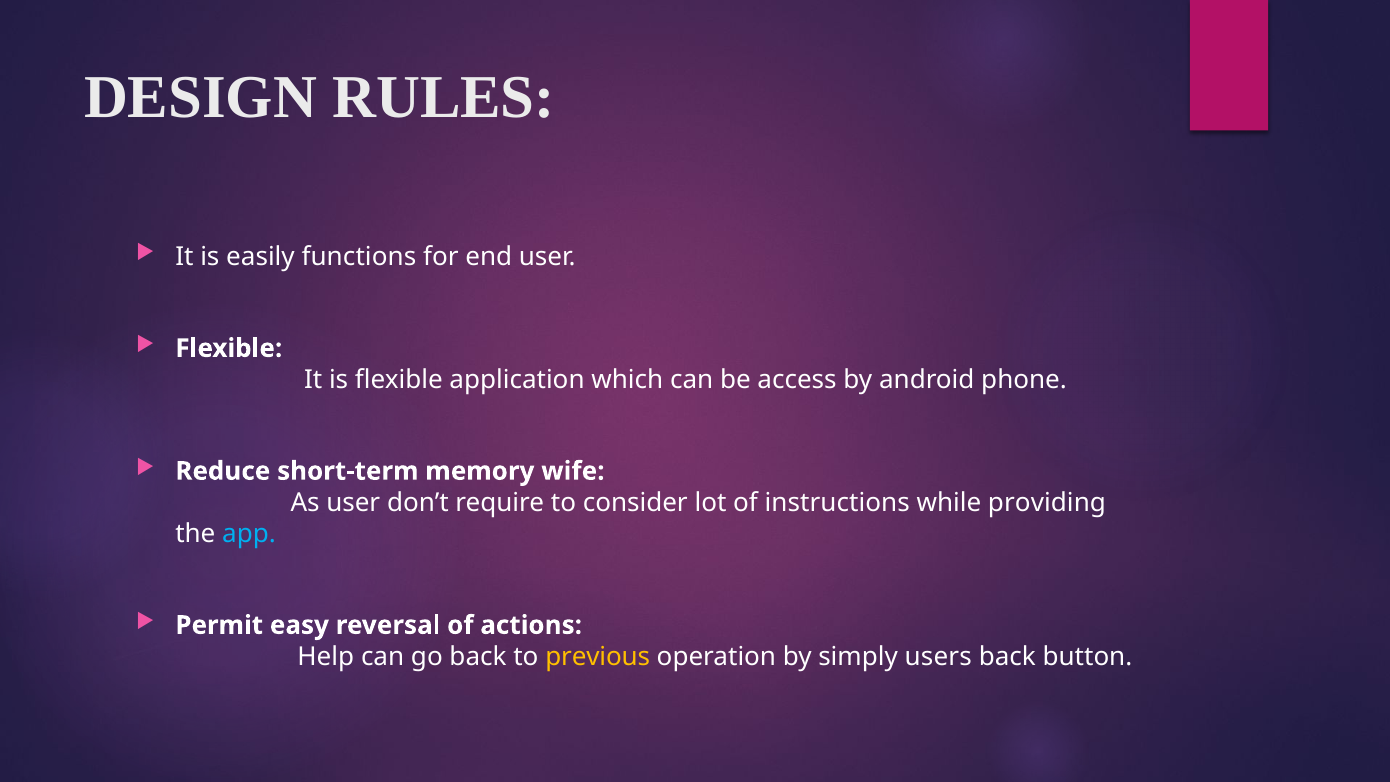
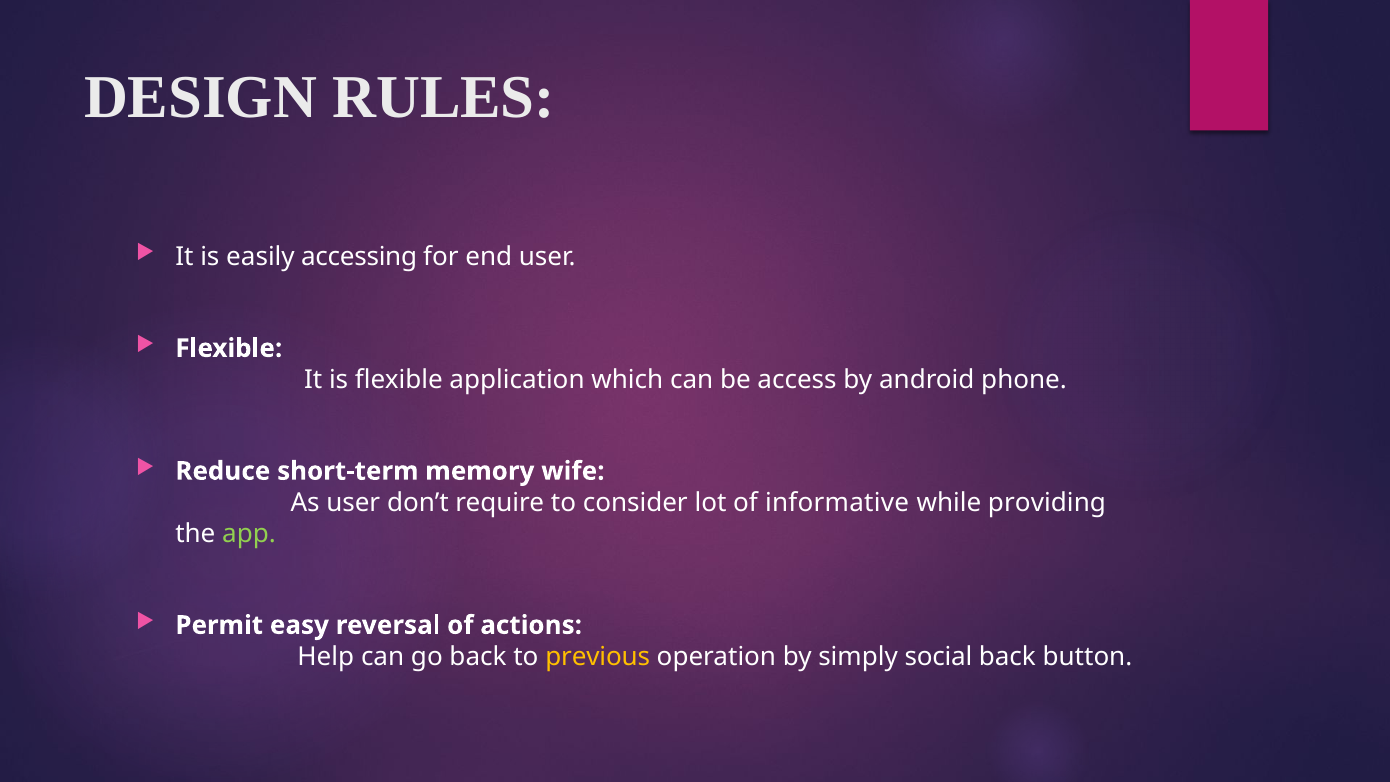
functions: functions -> accessing (359, 257)
instructions: instructions -> informative (837, 502)
app colour: light blue -> light green (249, 534)
users: users -> social (938, 656)
